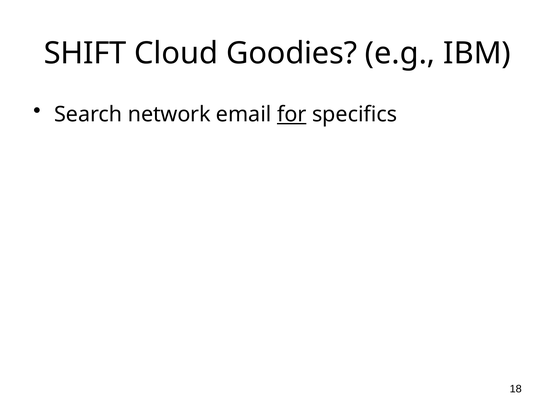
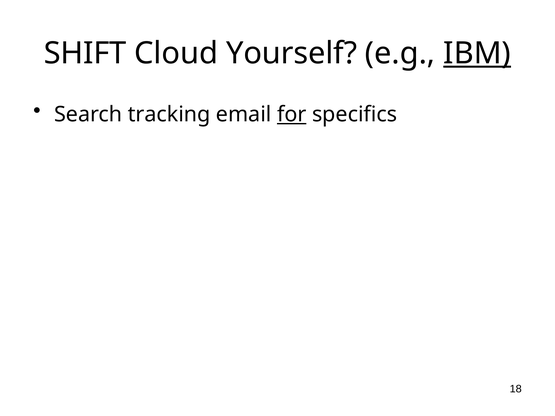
Goodies: Goodies -> Yourself (292, 53)
IBM underline: none -> present (477, 53)
network: network -> tracking (169, 114)
